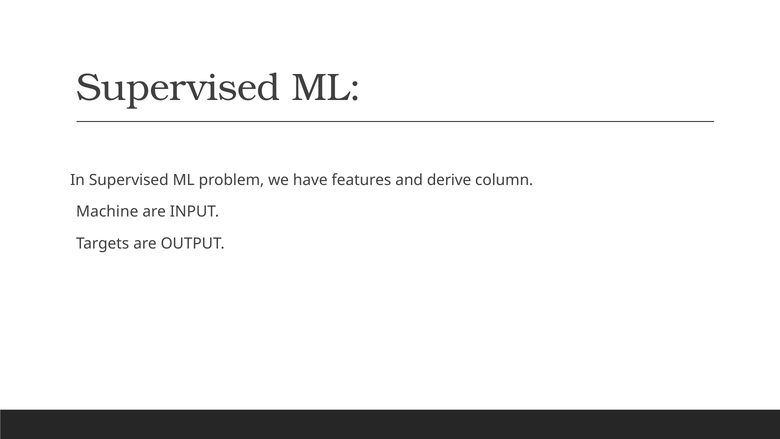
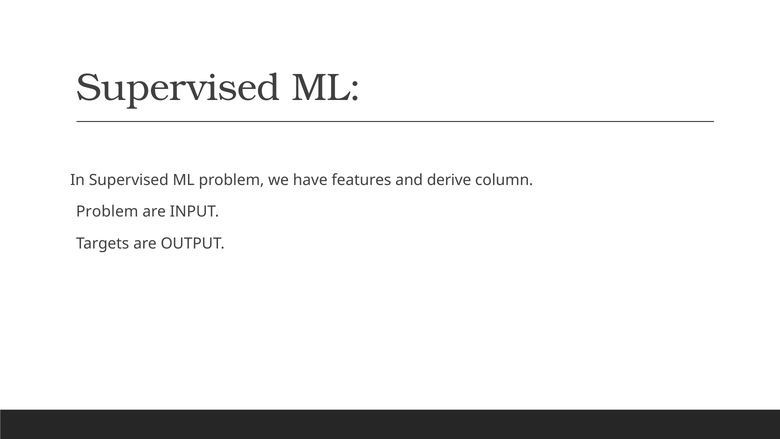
Machine: Machine -> Problem (107, 212)
